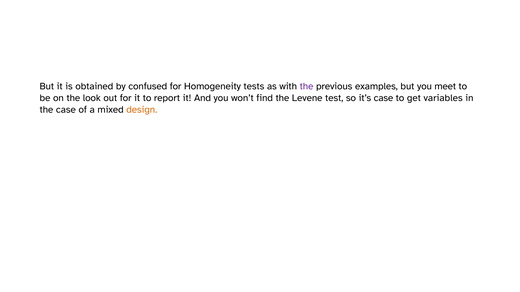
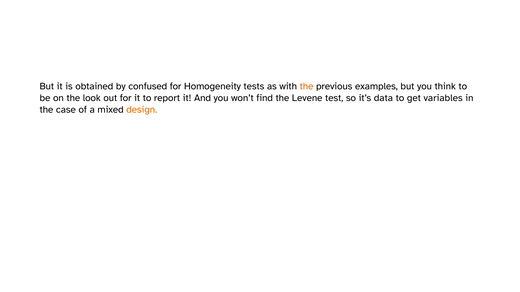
the colour: purple -> orange (307, 86)
meet: meet -> think (445, 86)
it’s case: case -> data (383, 98)
